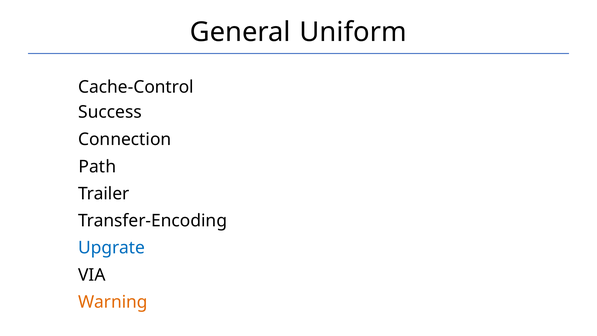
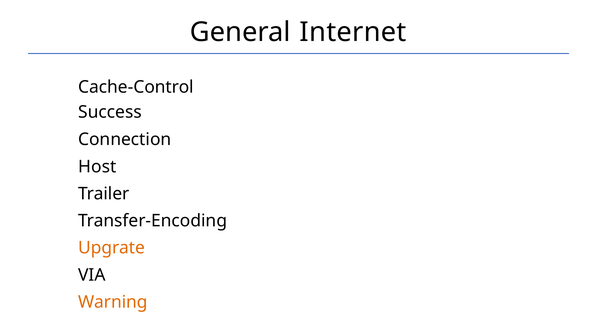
Uniform: Uniform -> Internet (353, 32)
Path: Path -> Host (97, 166)
Upgrate colour: blue -> orange (112, 248)
